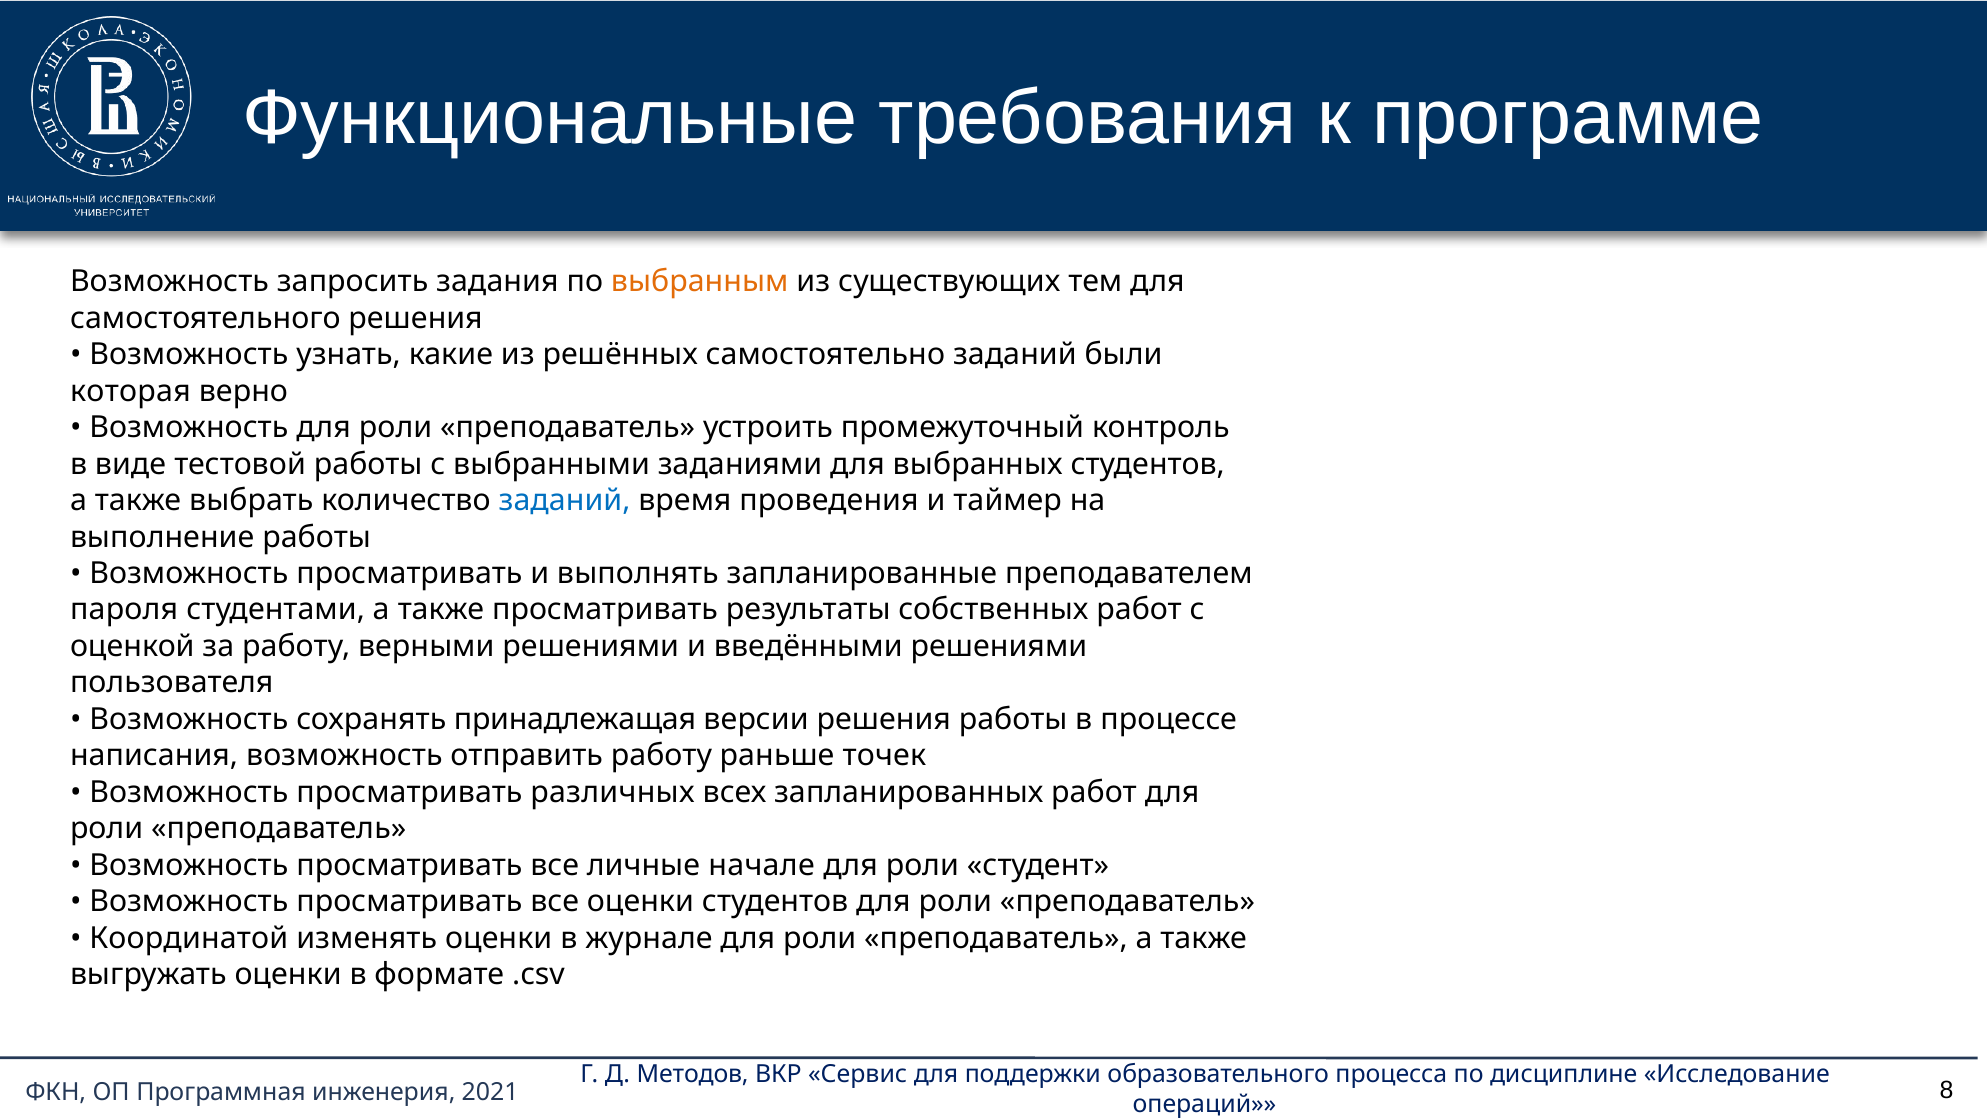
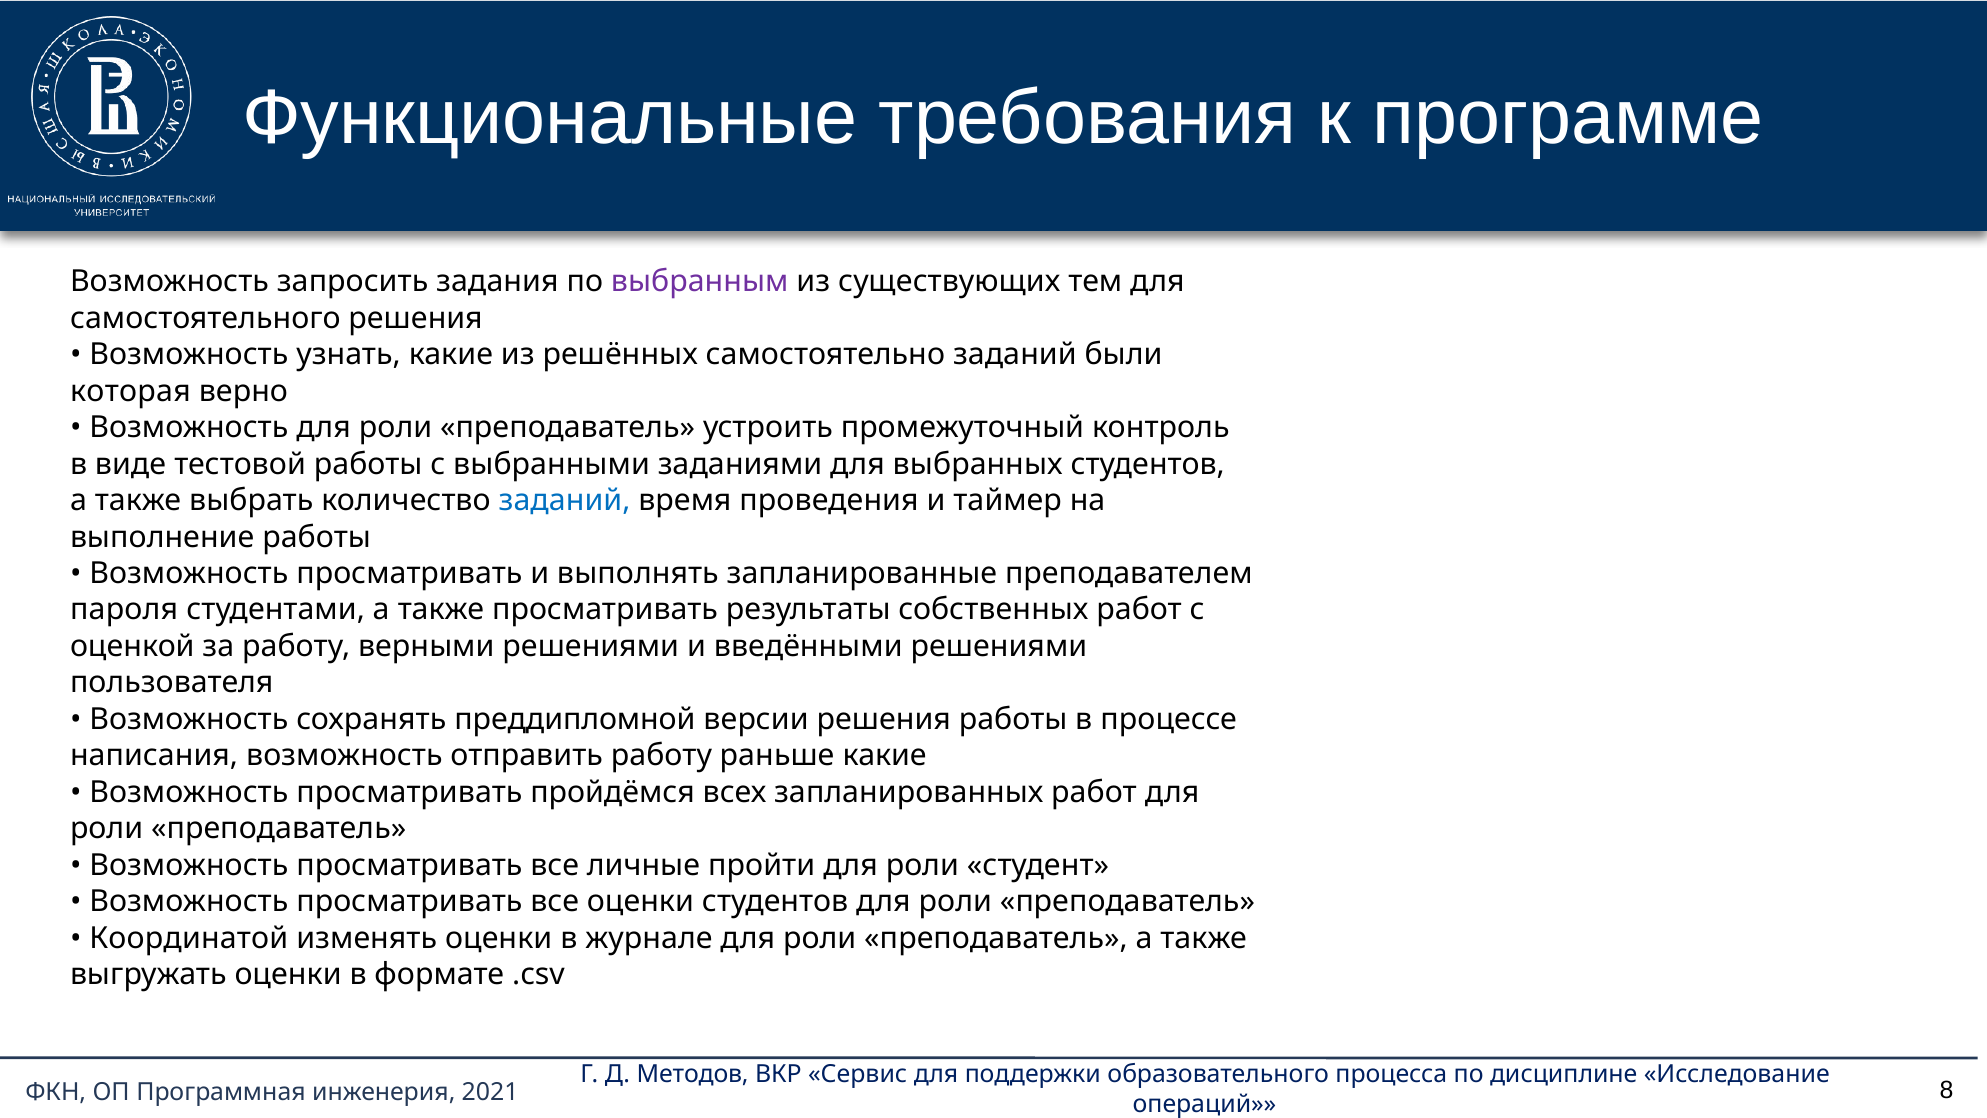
выбранным colour: orange -> purple (700, 282)
принадлежащая: принадлежащая -> преддипломной (575, 719)
раньше точек: точек -> какие (885, 756)
различных: различных -> пройдёмся (613, 792)
начале: начале -> пройти (762, 865)
